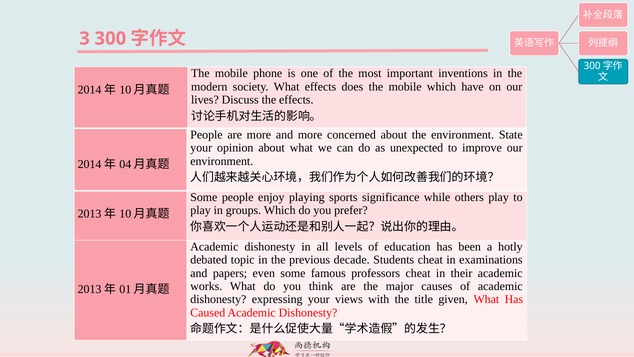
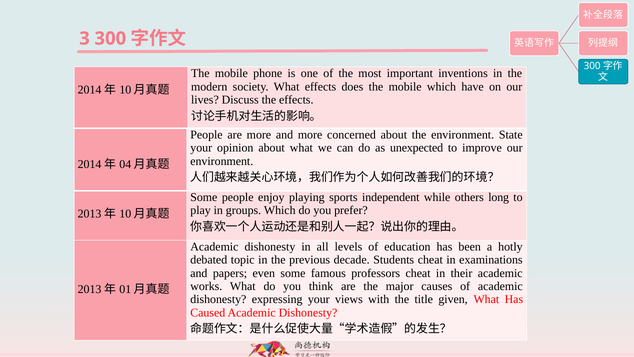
significance: significance -> independent (391, 197)
others play: play -> long (499, 197)
